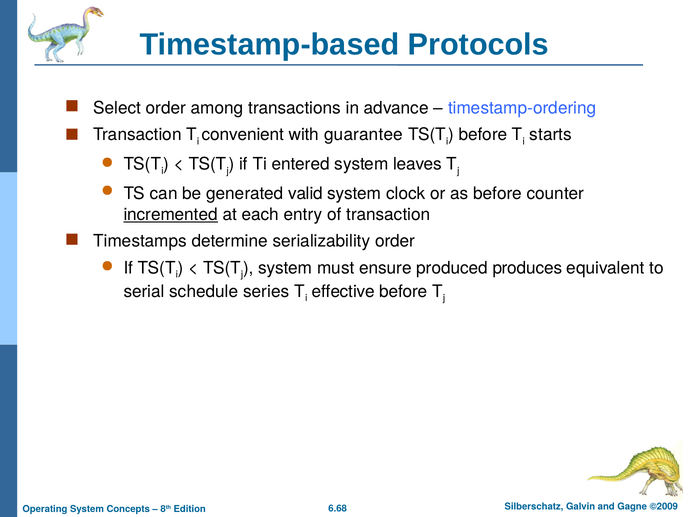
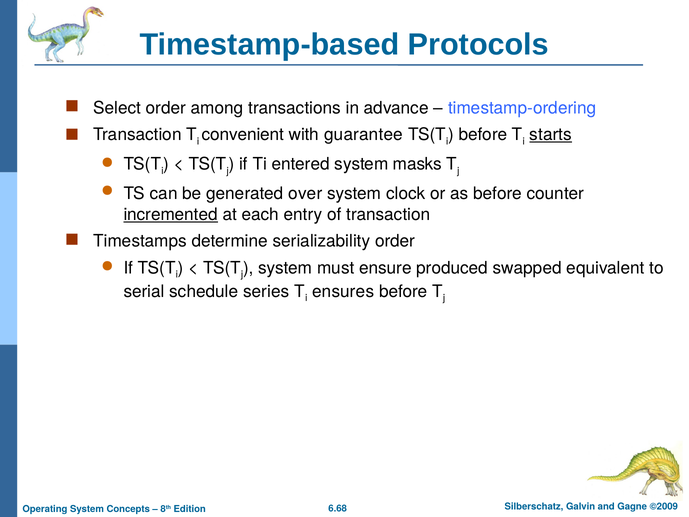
starts underline: none -> present (551, 135)
leaves: leaves -> masks (418, 164)
valid: valid -> over (305, 194)
produces: produces -> swapped (527, 268)
effective: effective -> ensures (343, 291)
